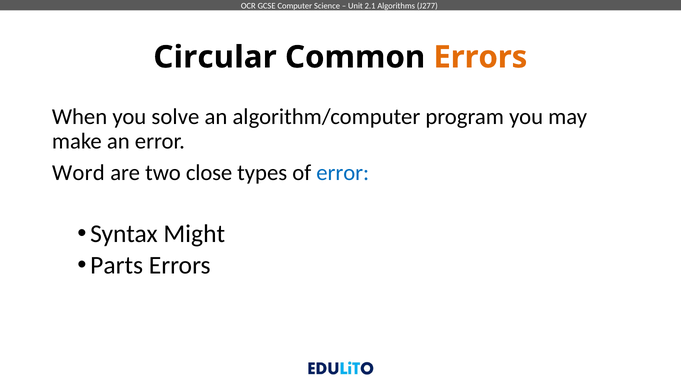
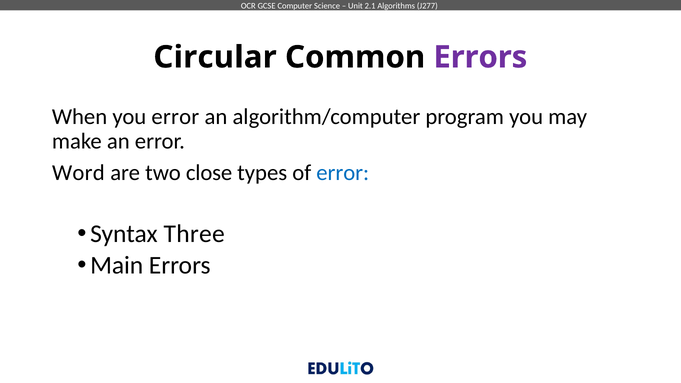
Errors colour: orange -> purple (480, 57)
you solve: solve -> error (175, 117)
Might: Might -> Three (194, 234)
Parts: Parts -> Main (117, 265)
